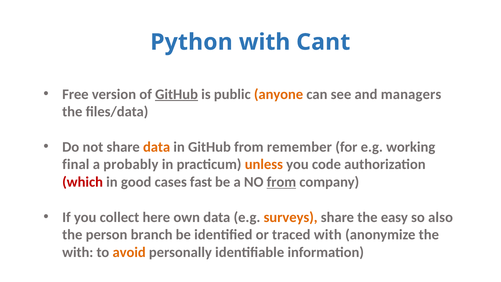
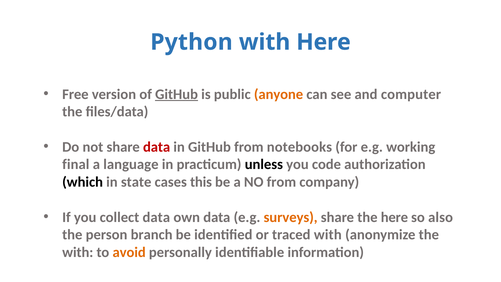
with Cant: Cant -> Here (323, 42)
managers: managers -> computer (411, 94)
data colour: orange -> red (157, 147)
remember: remember -> notebooks (299, 147)
probably: probably -> language (131, 164)
unless colour: orange -> black (264, 164)
which colour: red -> black (83, 182)
good: good -> state (136, 182)
fast: fast -> this (201, 182)
from underline: present -> none (281, 182)
collect here: here -> data (156, 217)
the easy: easy -> here (394, 217)
